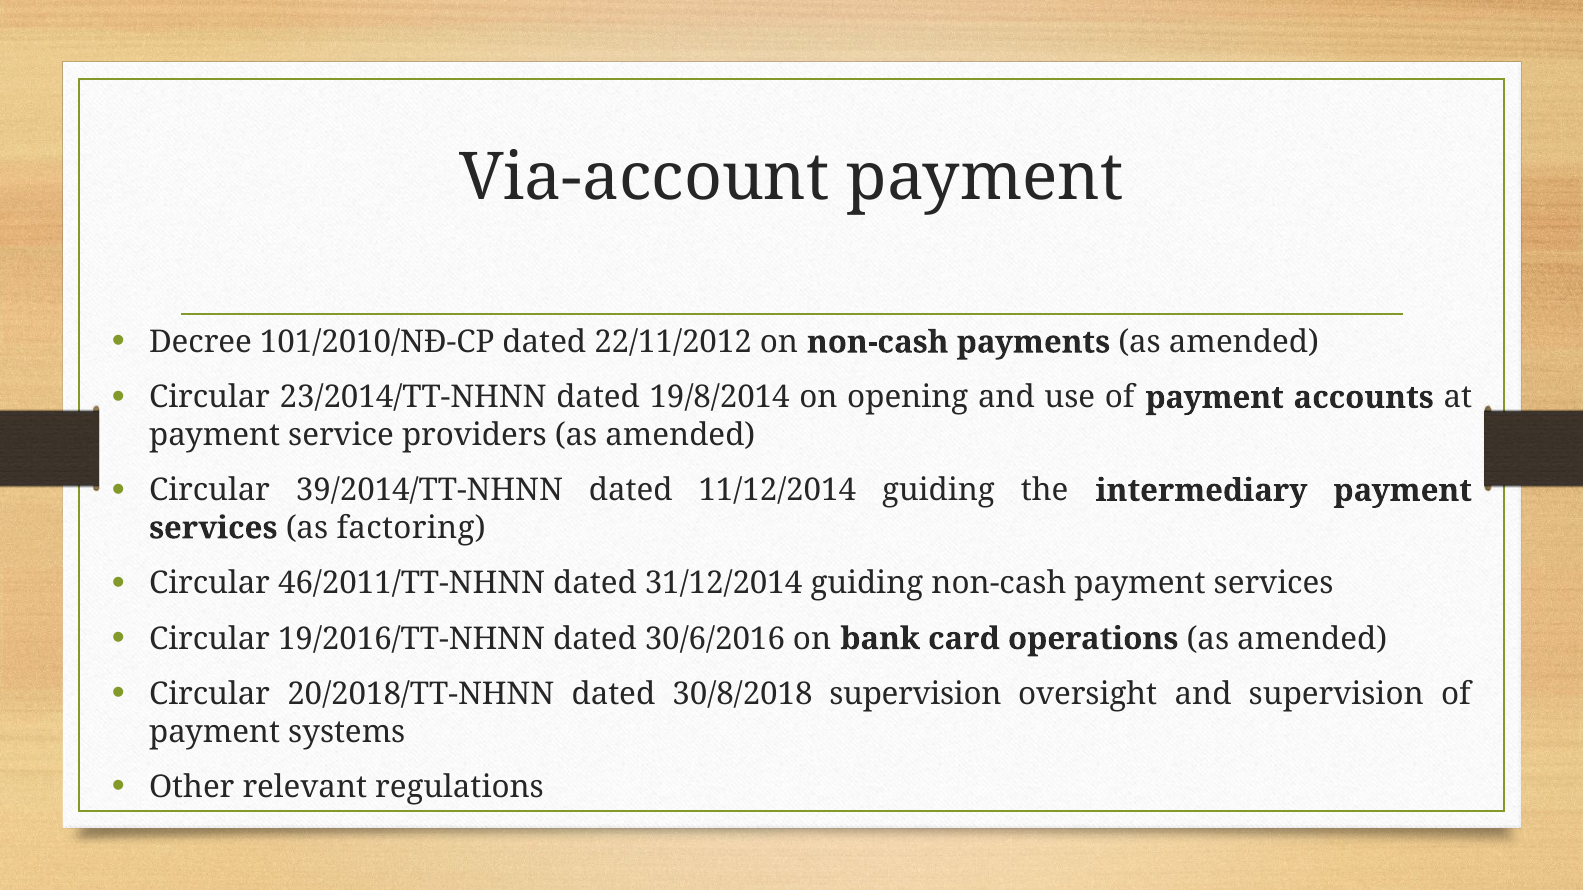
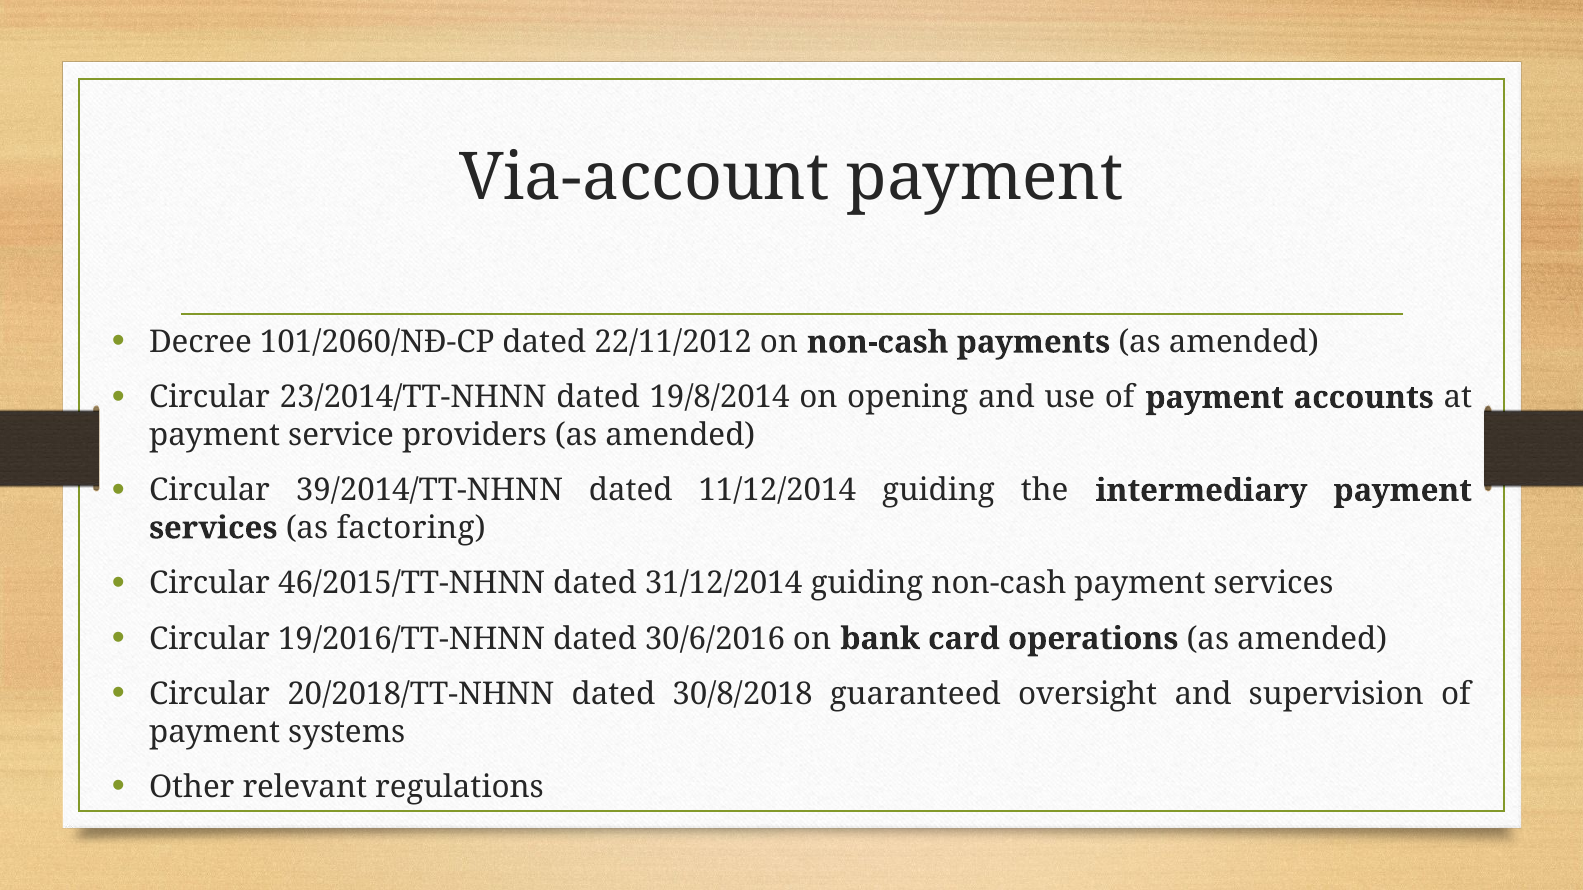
101/2010/NĐ-CP: 101/2010/NĐ-CP -> 101/2060/NĐ-CP (377, 342)
46/2011/TT-NHNN: 46/2011/TT-NHNN -> 46/2015/TT-NHNN (412, 584)
30/8/2018 supervision: supervision -> guaranteed (915, 694)
